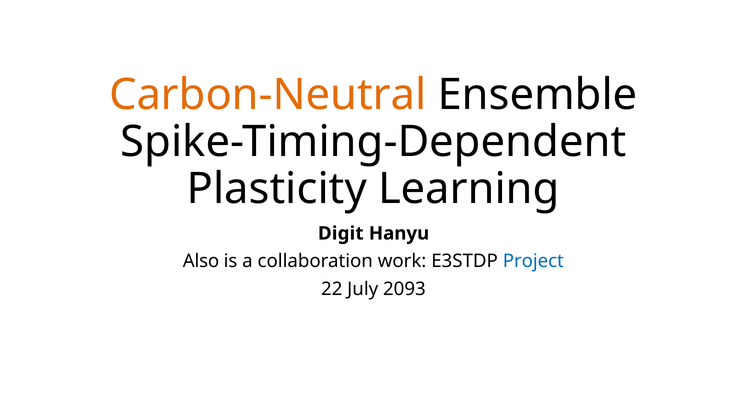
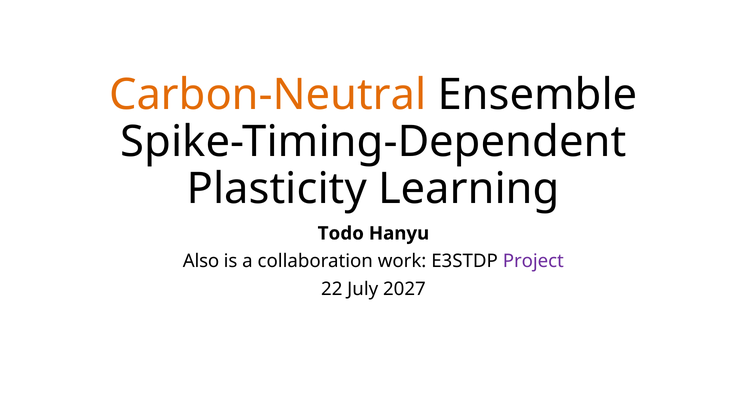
Digit: Digit -> Todo (341, 233)
Project colour: blue -> purple (533, 261)
2093: 2093 -> 2027 (404, 289)
